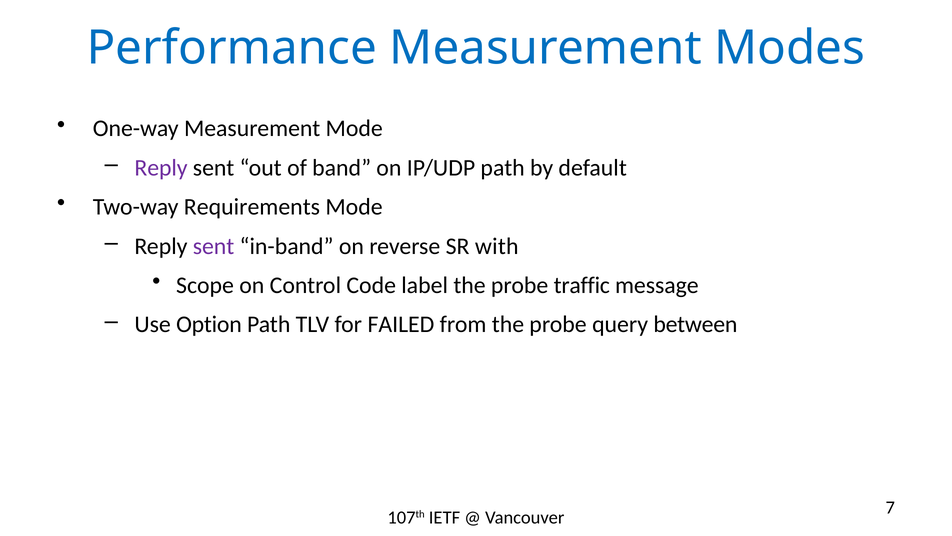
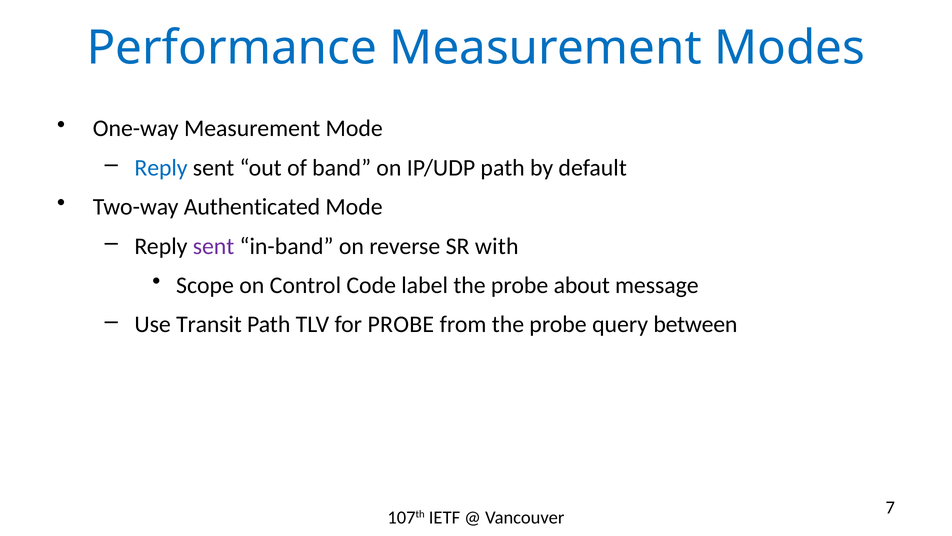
Reply colour: purple -> blue (161, 168)
Requirements: Requirements -> Authenticated (252, 207)
traffic: traffic -> about (582, 285)
Option: Option -> Transit (209, 324)
for FAILED: FAILED -> PROBE (401, 324)
